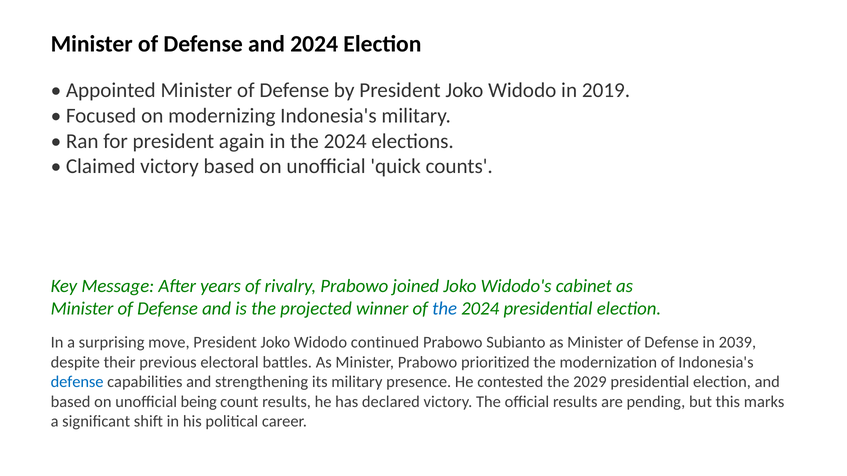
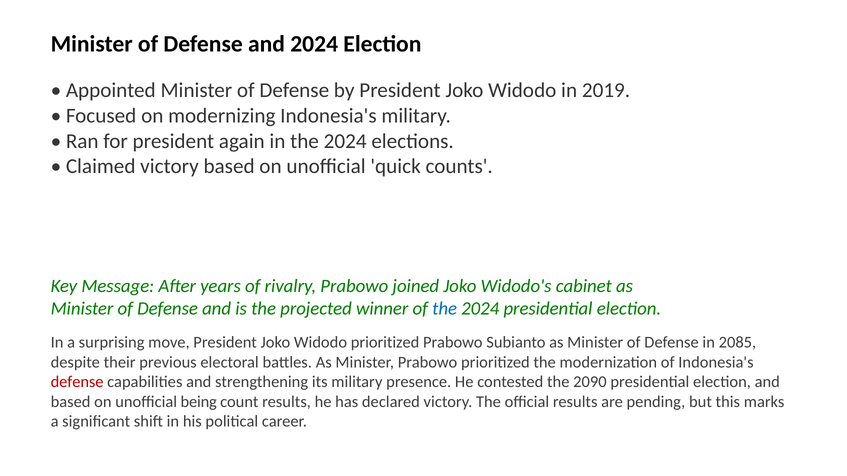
Widodo continued: continued -> prioritized (385, 343)
2039: 2039 -> 2085 (737, 343)
defense colour: blue -> red (77, 382)
2029: 2029 -> 2090 (590, 382)
